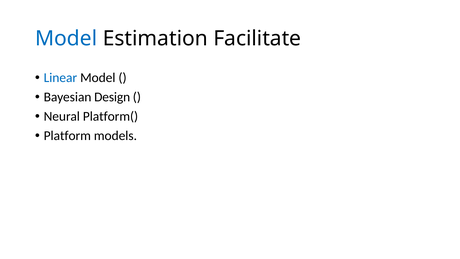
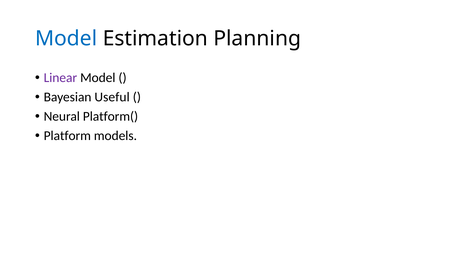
Facilitate: Facilitate -> Planning (257, 39)
Linear colour: blue -> purple (60, 78)
Design: Design -> Useful (112, 97)
